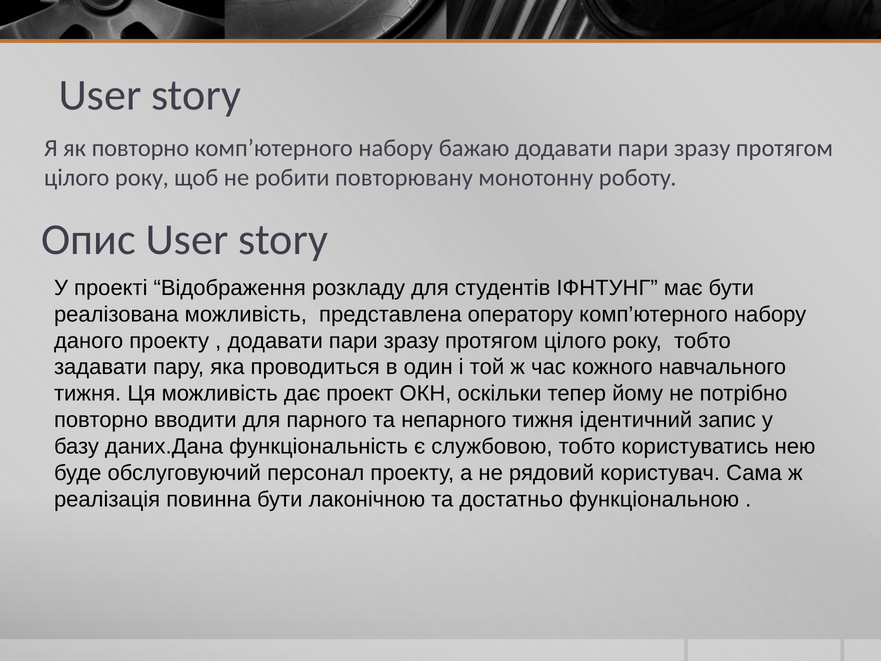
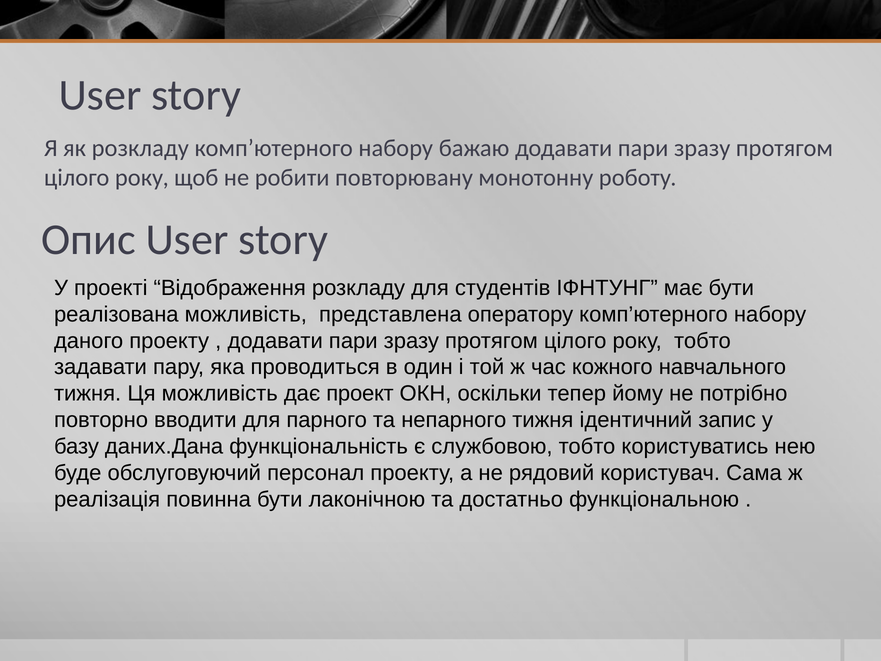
як повторно: повторно -> розкладу (140, 148)
